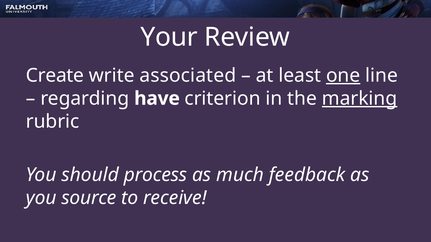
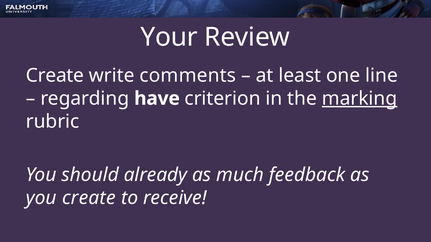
associated: associated -> comments (188, 76)
one underline: present -> none (343, 76)
process: process -> already (155, 175)
you source: source -> create (89, 198)
